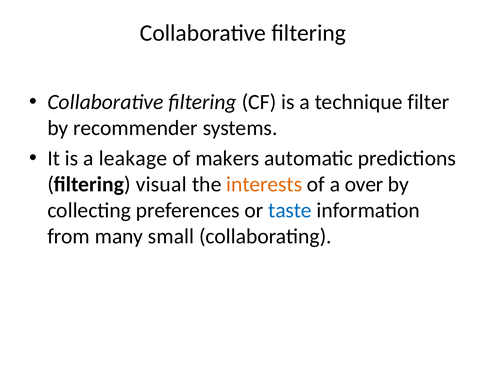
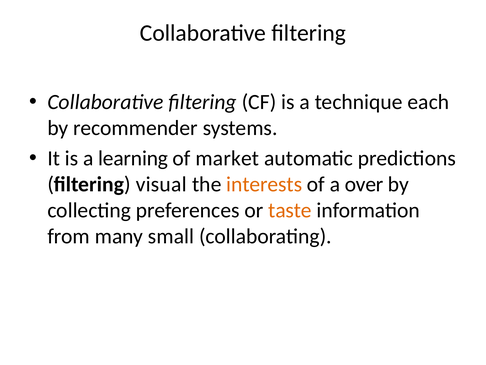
filter: filter -> each (428, 102)
leakage: leakage -> learning (133, 158)
makers: makers -> market (227, 158)
taste colour: blue -> orange (290, 210)
